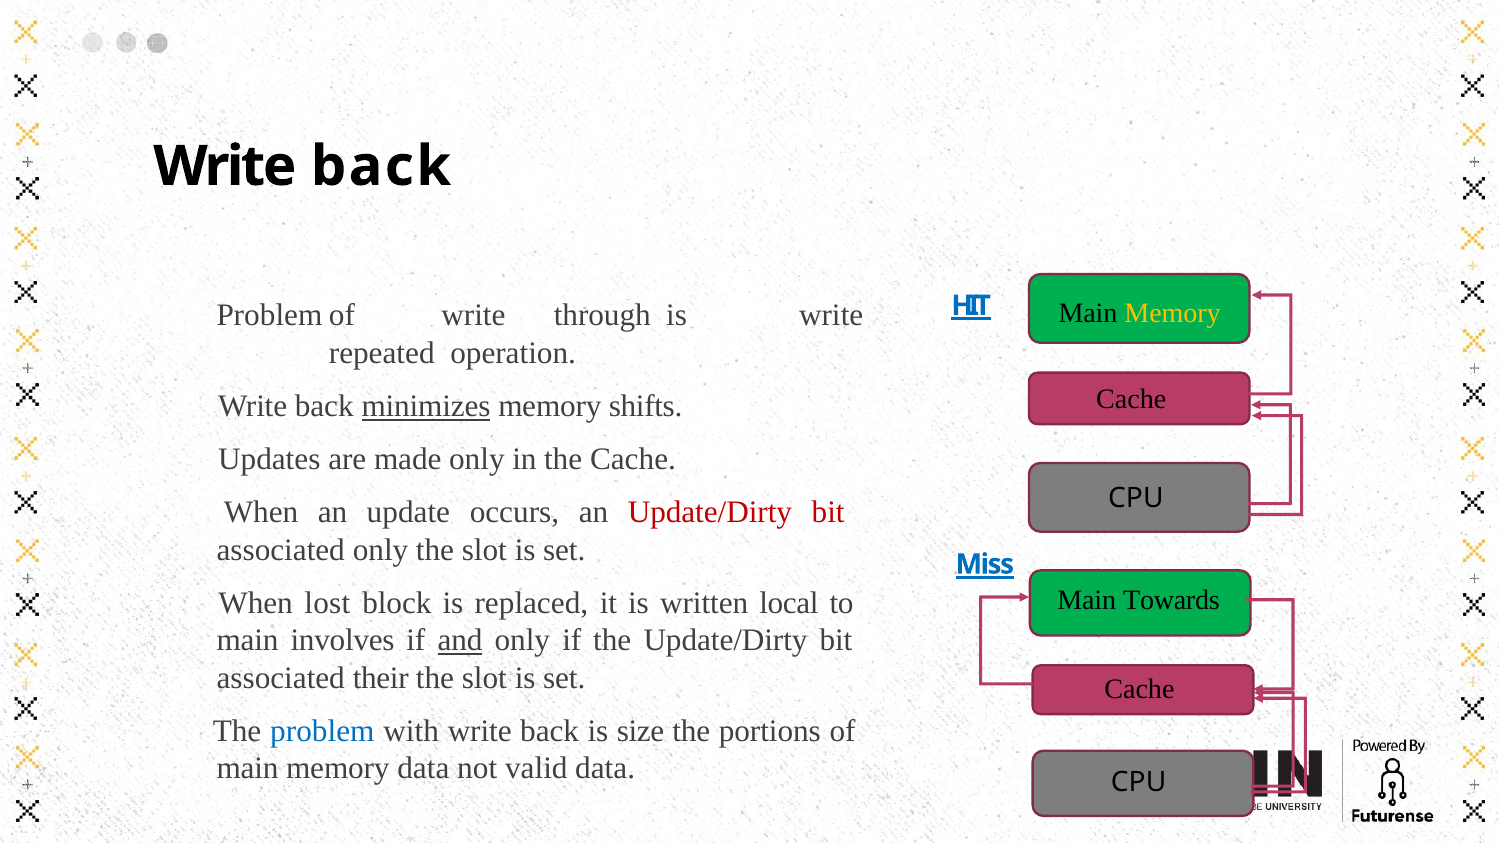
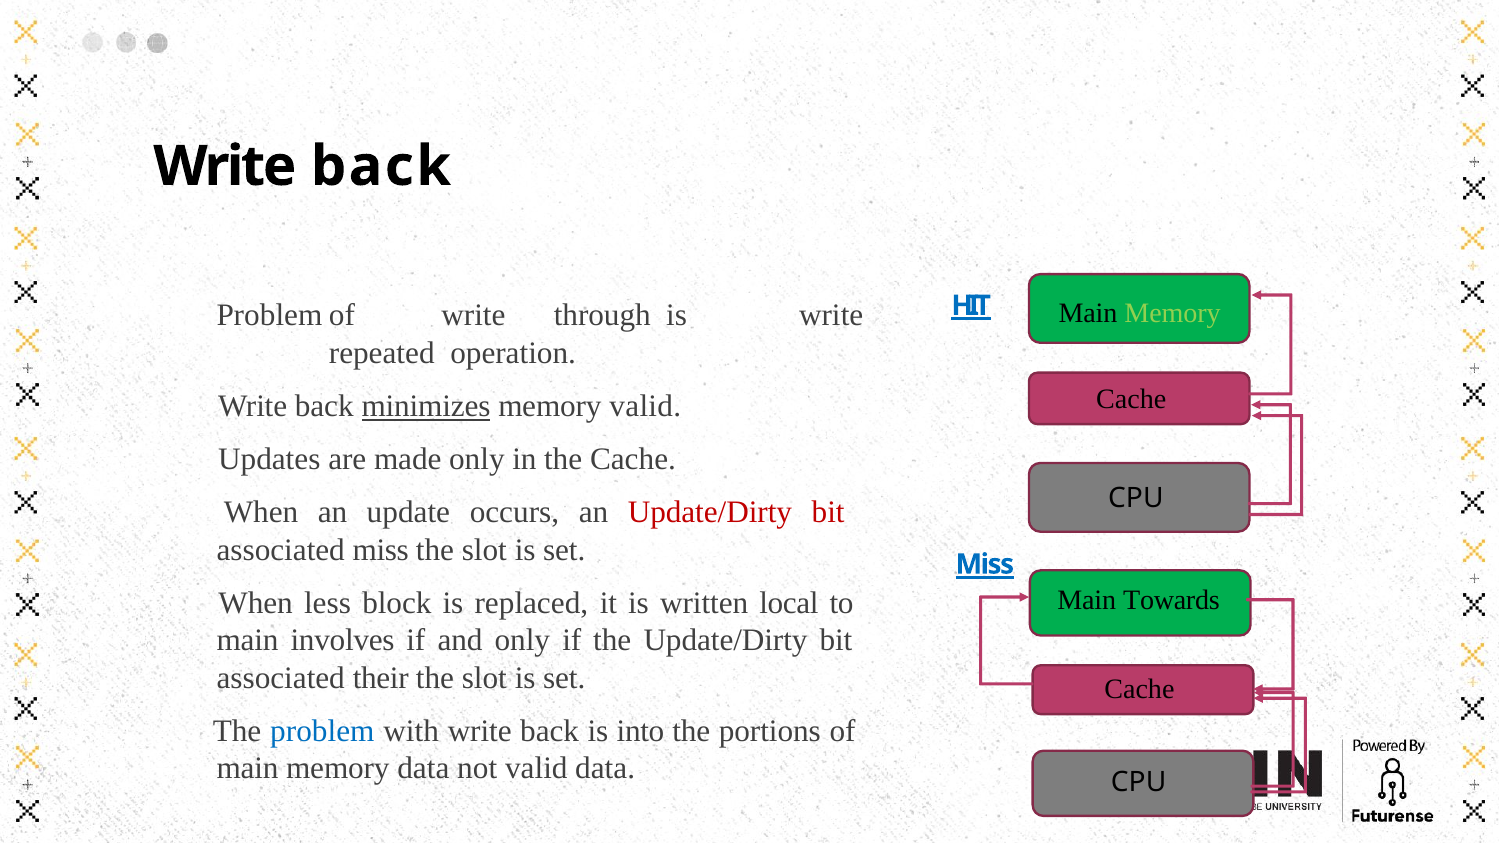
Memory colour: yellow -> light green (1173, 313)
memory shifts: shifts -> valid (645, 406)
associated only: only -> miss (381, 550)
lost: lost -> less (328, 603)
and underline: present -> none (460, 641)
size: size -> into (641, 731)
